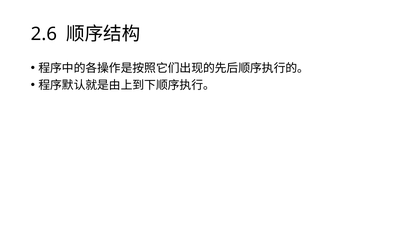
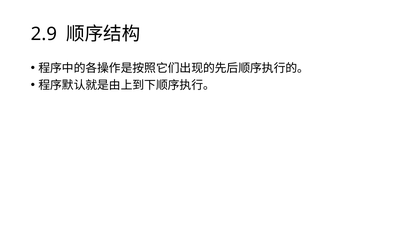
2.6: 2.6 -> 2.9 (44, 34)
